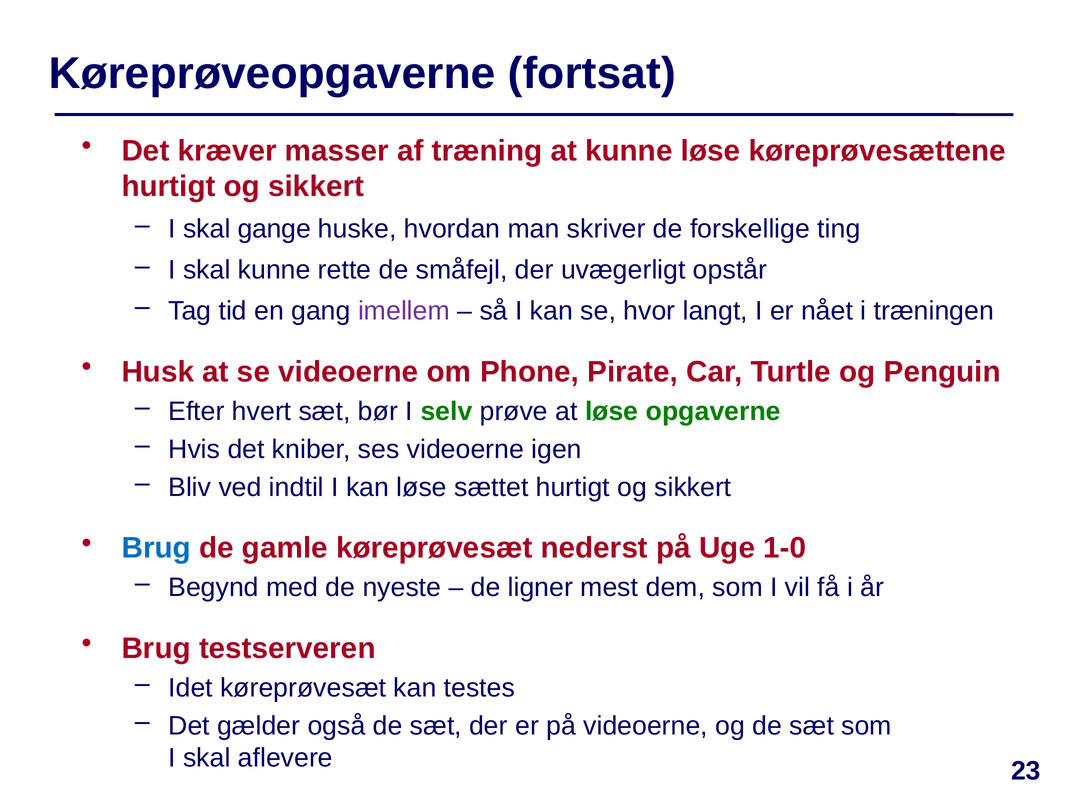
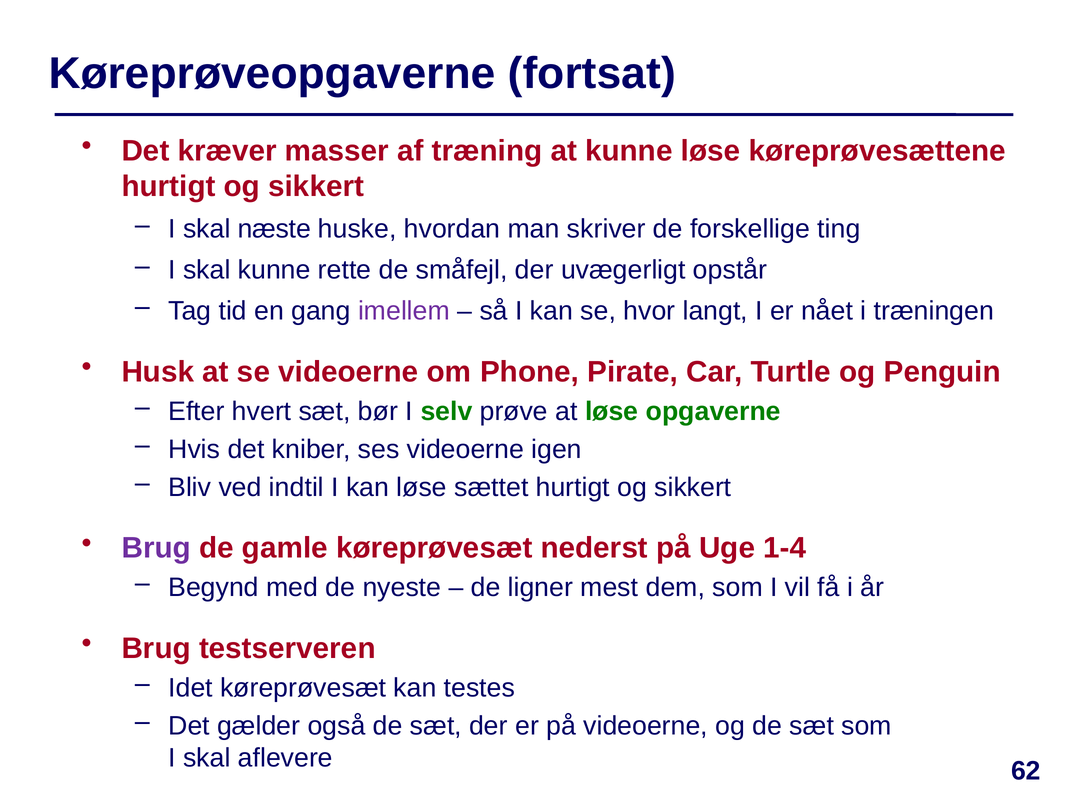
gange: gange -> næste (274, 229)
Brug colour: blue -> purple (156, 548)
1-0: 1-0 -> 1-4 (785, 548)
23: 23 -> 62 (1026, 771)
